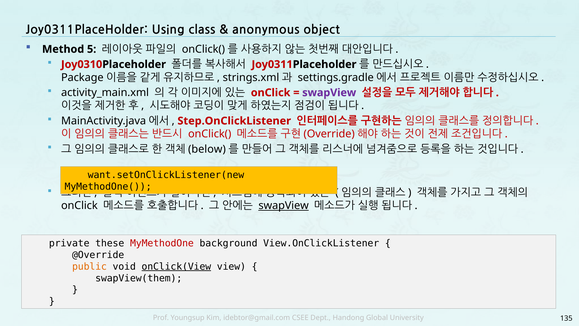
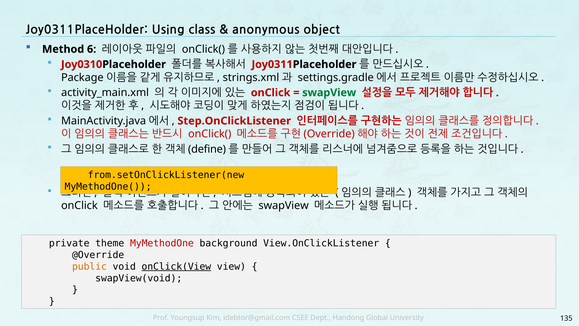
5: 5 -> 6 (92, 49)
swapView colour: purple -> green (329, 93)
below: below -> define (207, 149)
want.setOnClickListener(new: want.setOnClickListener(new -> from.setOnClickListener(new (166, 175)
swapView underline: present -> none (284, 205)
these: these -> theme (110, 243)
swapView(them: swapView(them -> swapView(void (139, 278)
